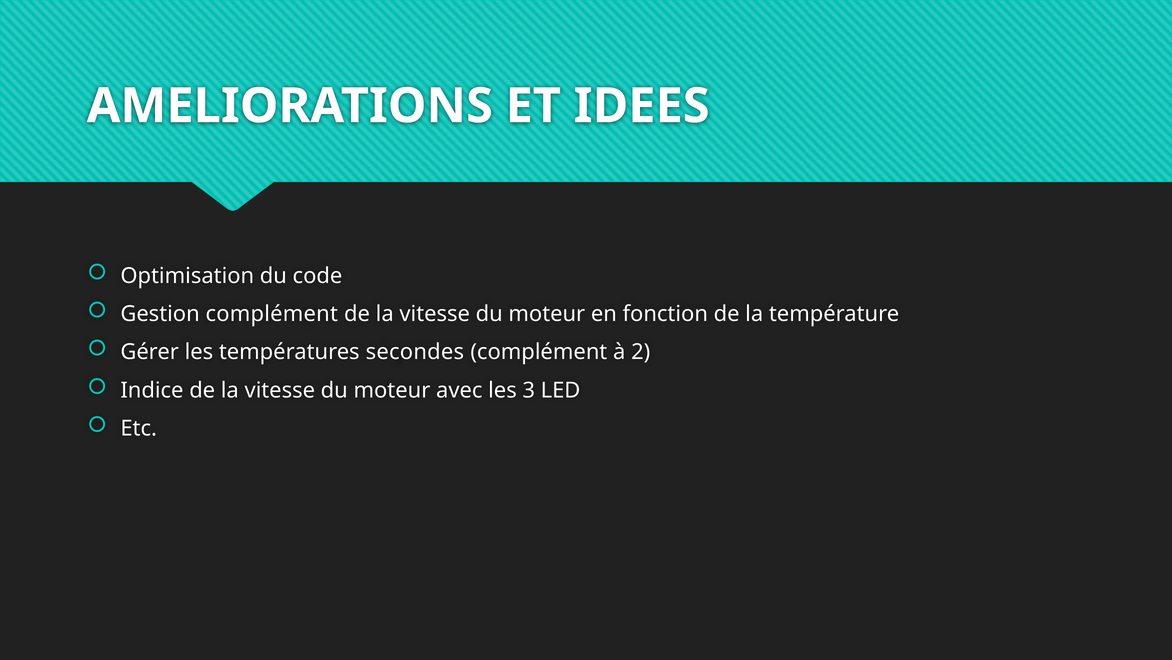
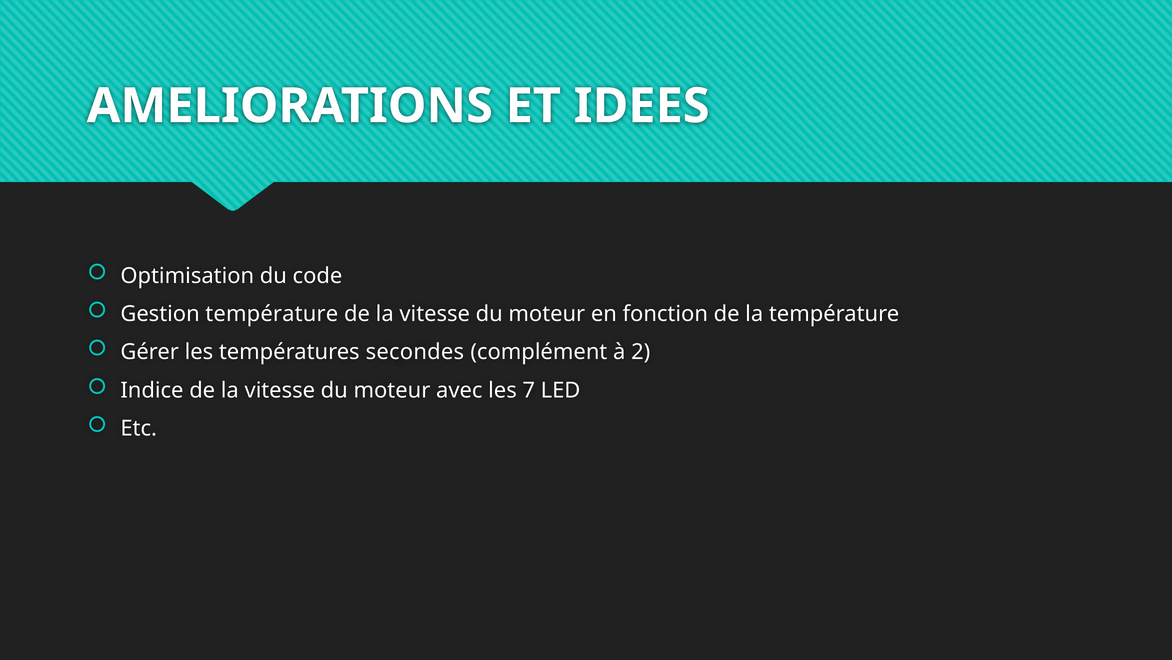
Gestion complément: complément -> température (272, 314)
3: 3 -> 7 (529, 390)
